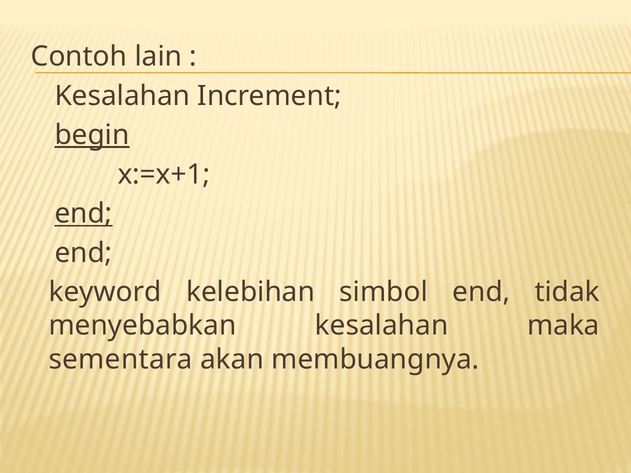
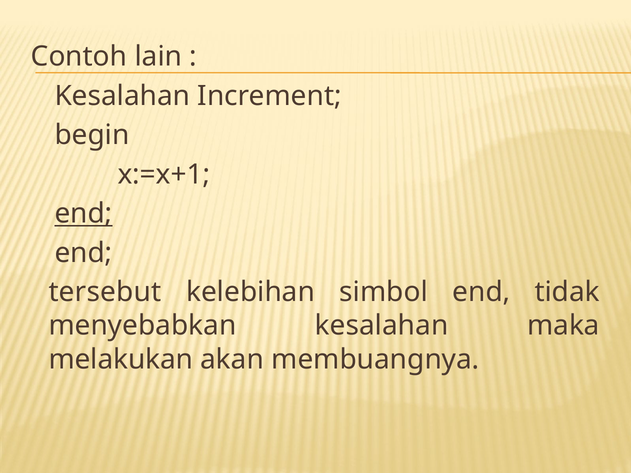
begin underline: present -> none (92, 135)
keyword: keyword -> tersebut (105, 292)
sementara: sementara -> melakukan (121, 360)
